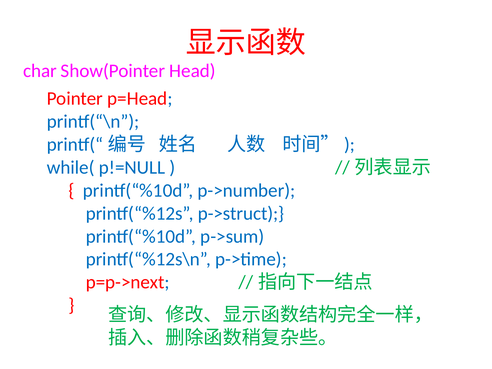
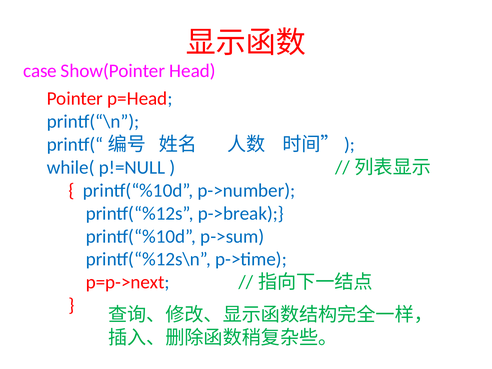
char: char -> case (40, 71)
p->struct: p->struct -> p->break (241, 213)
